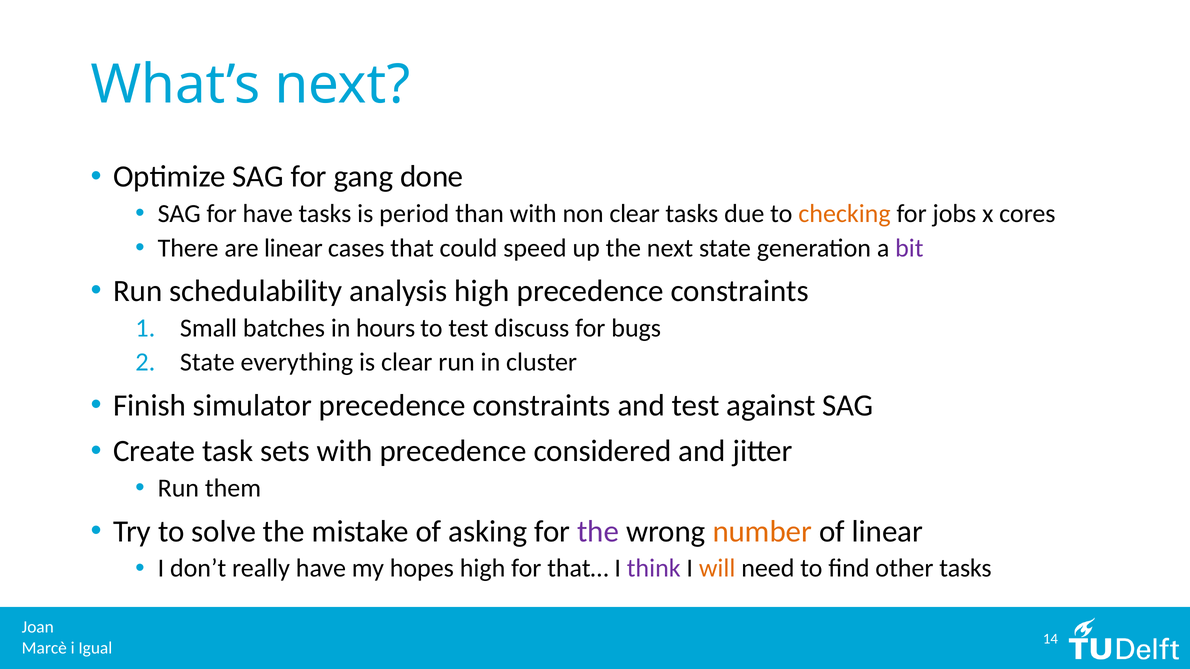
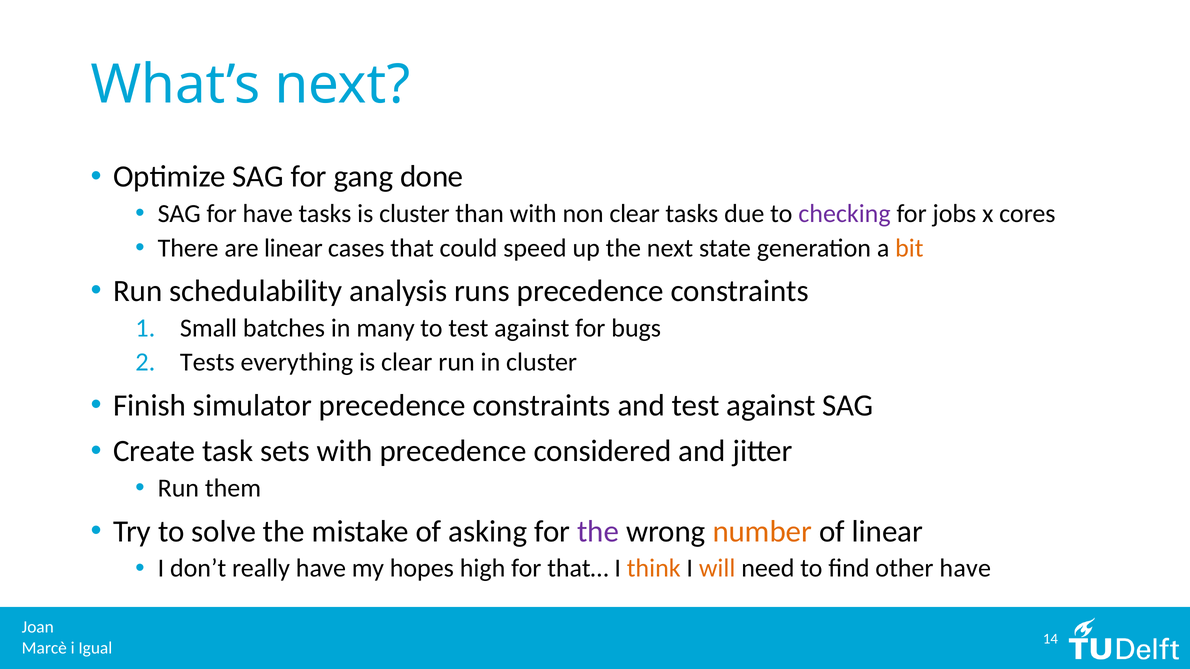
is period: period -> cluster (414, 214)
checking colour: orange -> purple (844, 214)
bit colour: purple -> orange (909, 248)
analysis high: high -> runs (482, 291)
hours: hours -> many (386, 328)
to test discuss: discuss -> against (532, 328)
State: State -> Tests (207, 362)
think colour: purple -> orange (654, 569)
other tasks: tasks -> have (965, 569)
